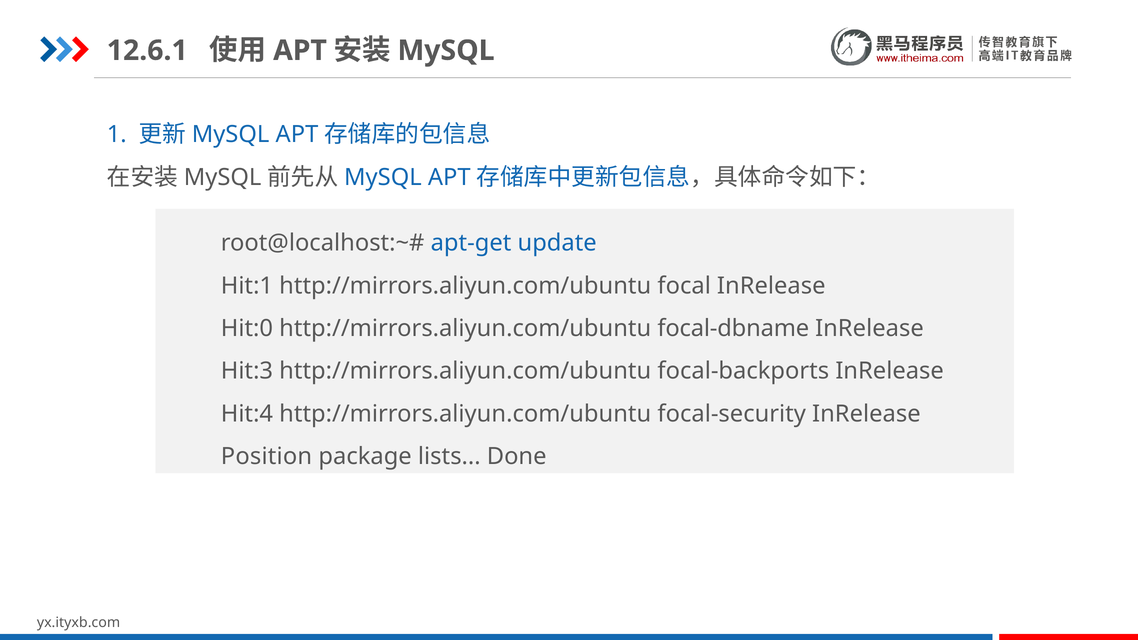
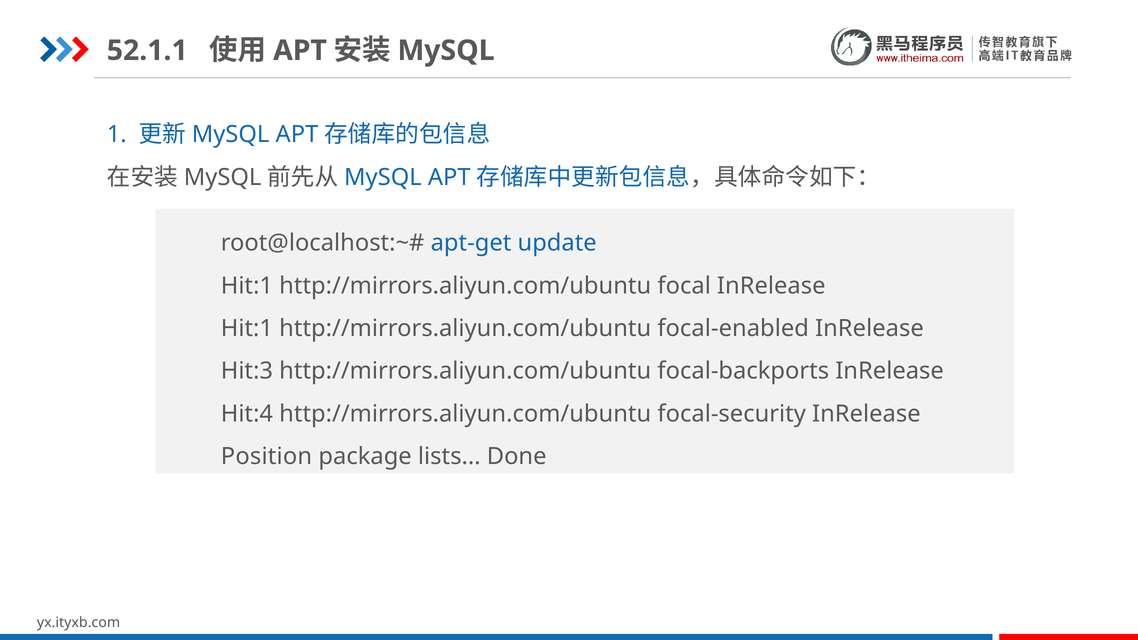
12.6.1: 12.6.1 -> 52.1.1 (147, 51)
Hit:0: Hit:0 -> Hit:1 (247, 329)
focal-dbname: focal-dbname -> focal-enabled (733, 329)
